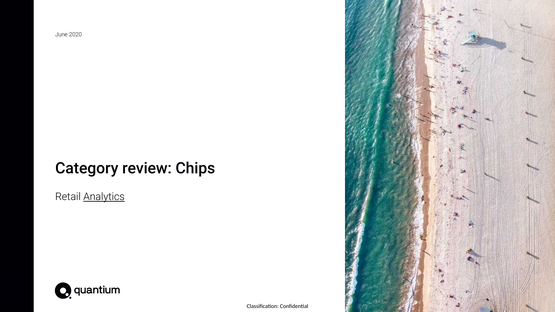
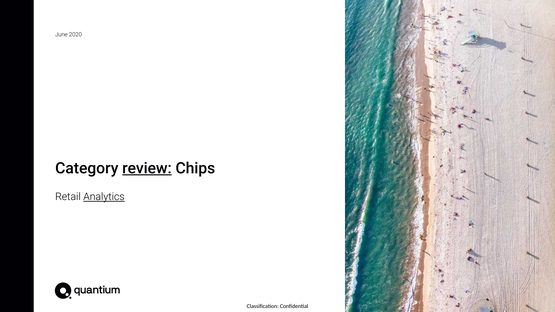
review underline: none -> present (147, 168)
